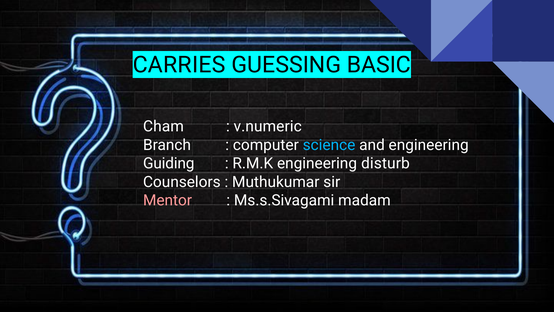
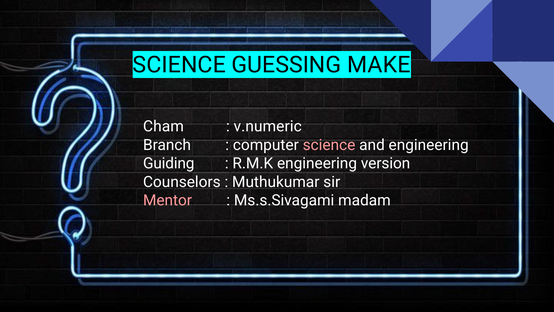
CARRIES: CARRIES -> SCIENCE (179, 65)
BASIC: BASIC -> MAKE (379, 65)
science colour: light blue -> pink (329, 145)
disturb: disturb -> version (386, 163)
